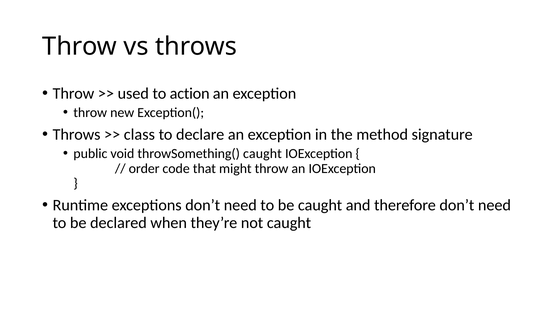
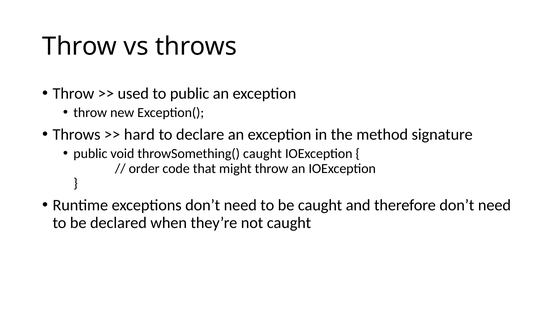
to action: action -> public (190, 94)
class: class -> hard (139, 135)
